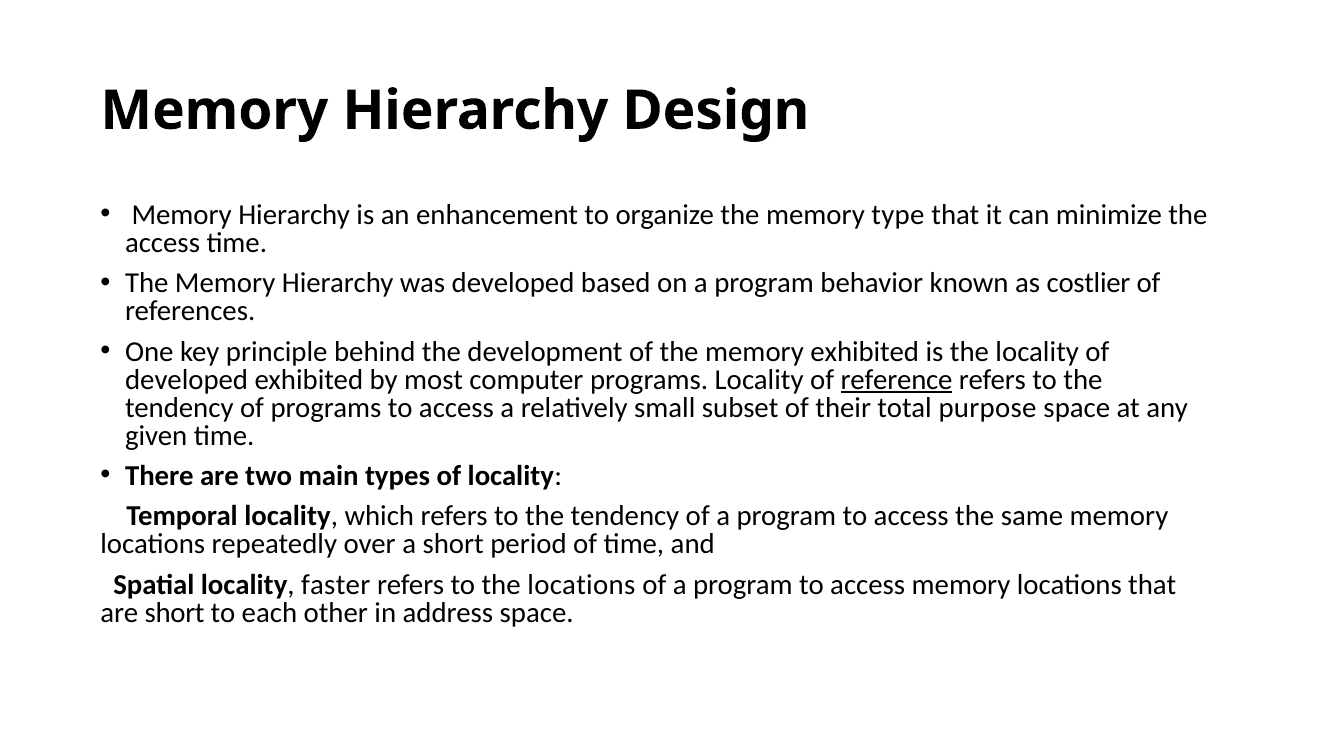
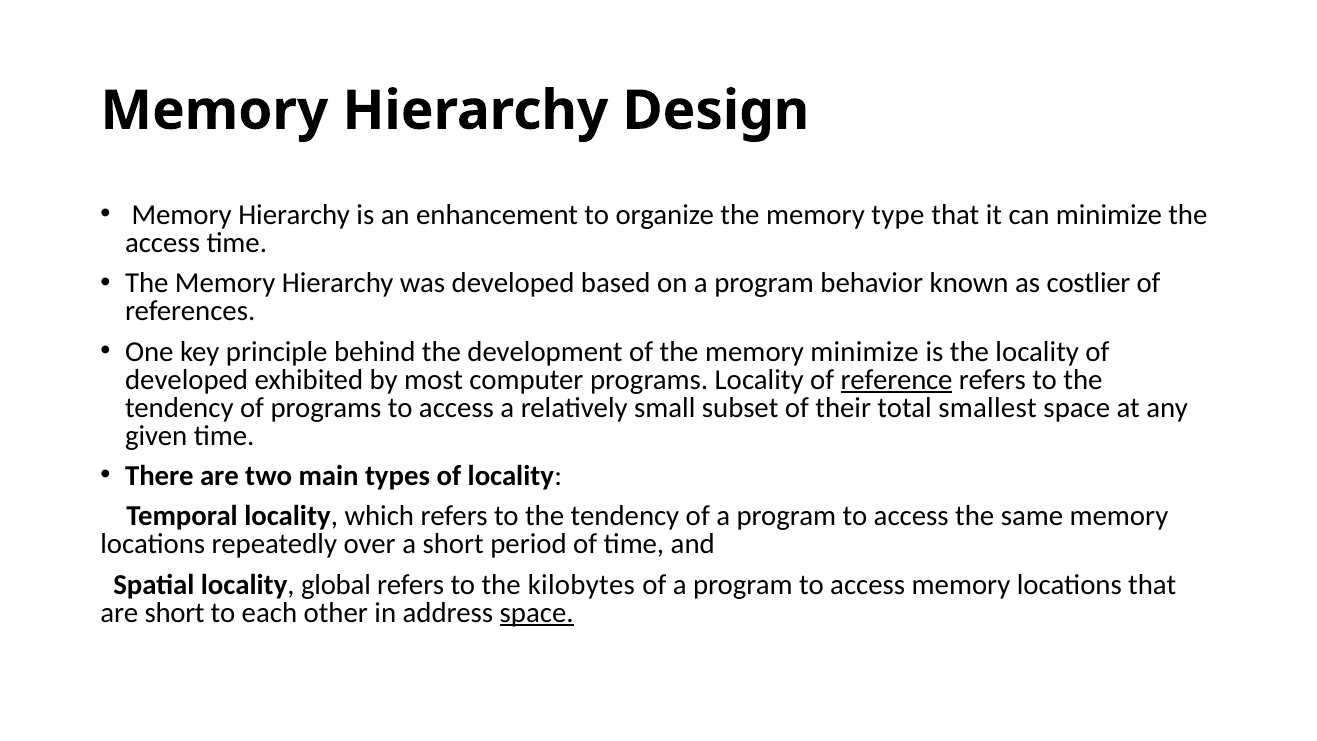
memory exhibited: exhibited -> minimize (865, 352)
purpose: purpose -> smallest (988, 408)
faster: faster -> global (336, 585)
the locations: locations -> kilobytes (581, 585)
space underline: none -> present (537, 613)
